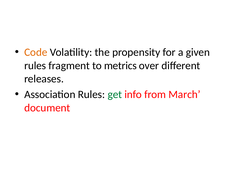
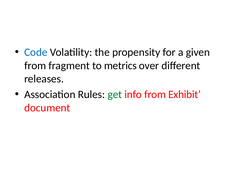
Code colour: orange -> blue (36, 52)
rules: rules -> from (35, 66)
March: March -> Exhibit (185, 94)
